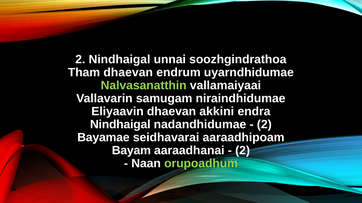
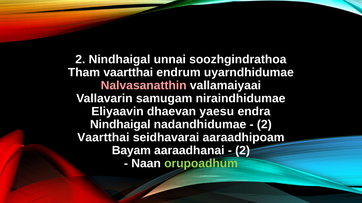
Tham dhaevan: dhaevan -> vaartthai (128, 73)
Nalvasanatthin colour: light green -> pink (144, 86)
akkini: akkini -> yaesu (217, 112)
Bayamae: Bayamae -> Vaartthai (103, 138)
